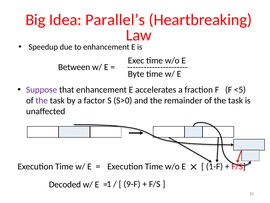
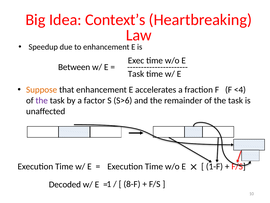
Parallel’s: Parallel’s -> Context’s (115, 20)
Byte: Byte -> Task (136, 74)
Suppose colour: purple -> orange (42, 90)
<5: <5 -> <4 (240, 90)
S>0: S>0 -> S>6 (123, 100)
9-F: 9-F -> 8-F (132, 184)
